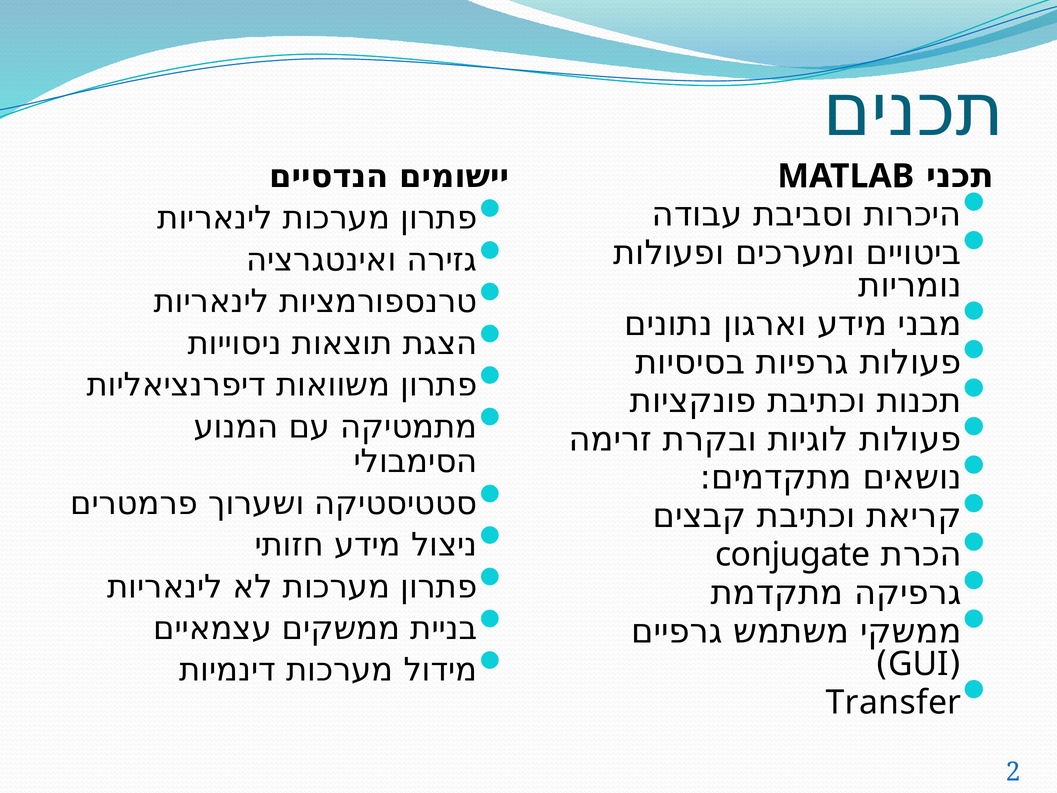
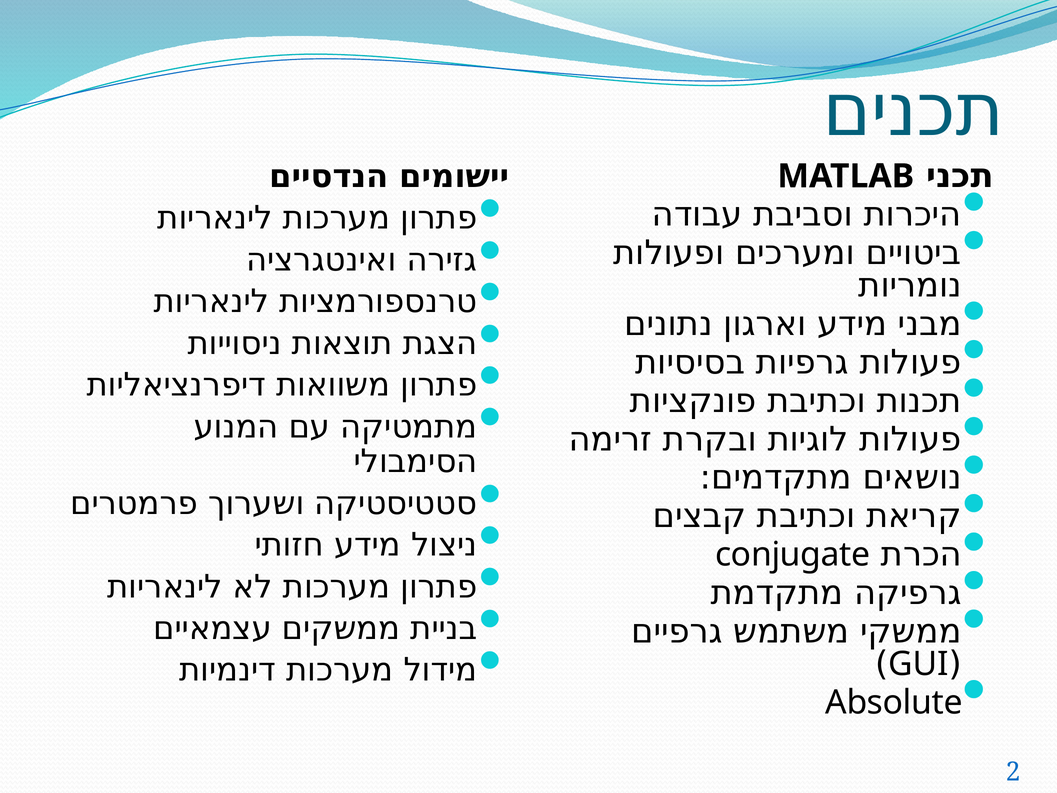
Transfer: Transfer -> Absolute (894, 702)
